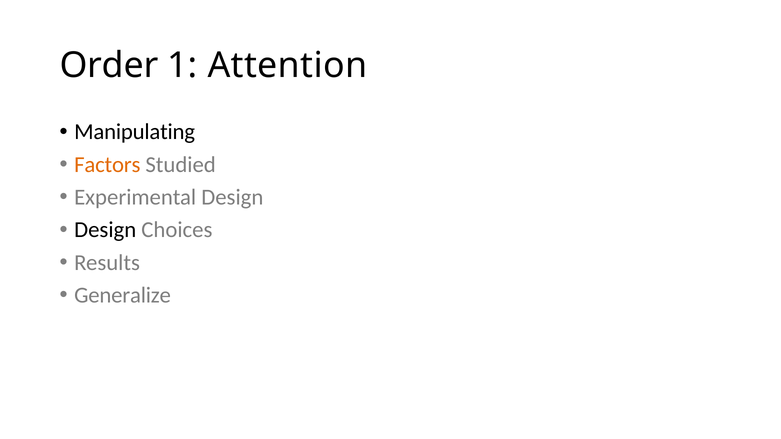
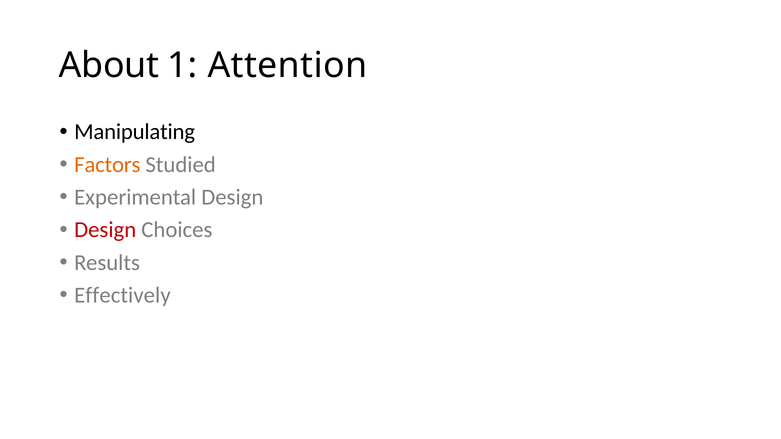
Order: Order -> About (109, 66)
Design colour: black -> red (105, 230)
Generalize: Generalize -> Effectively (122, 295)
